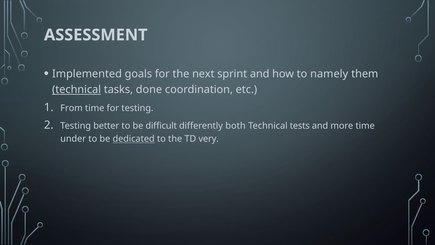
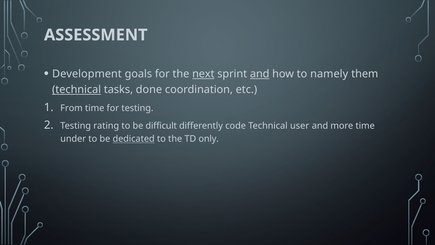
Implemented: Implemented -> Development (87, 74)
next underline: none -> present (203, 74)
and underline: none -> present (260, 74)
better: better -> rating (106, 126)
both: both -> code (236, 126)
tests: tests -> user (300, 126)
very: very -> only (209, 139)
